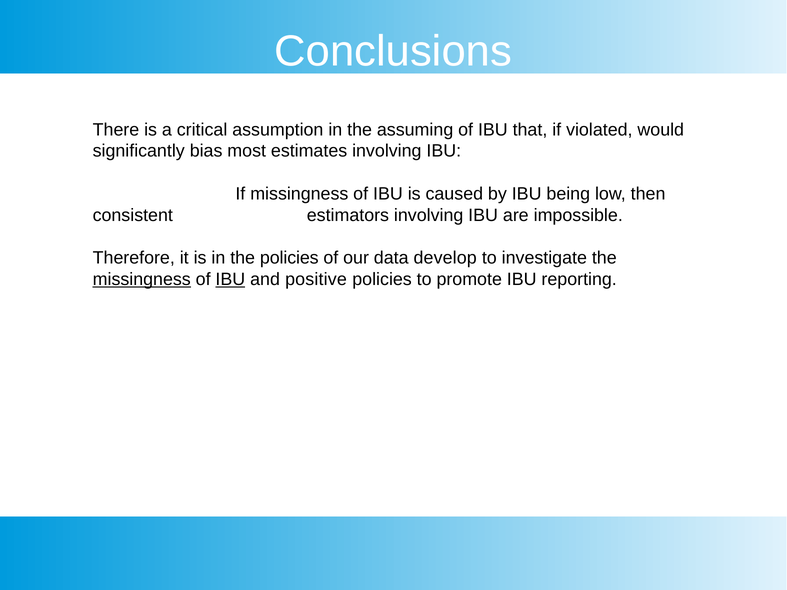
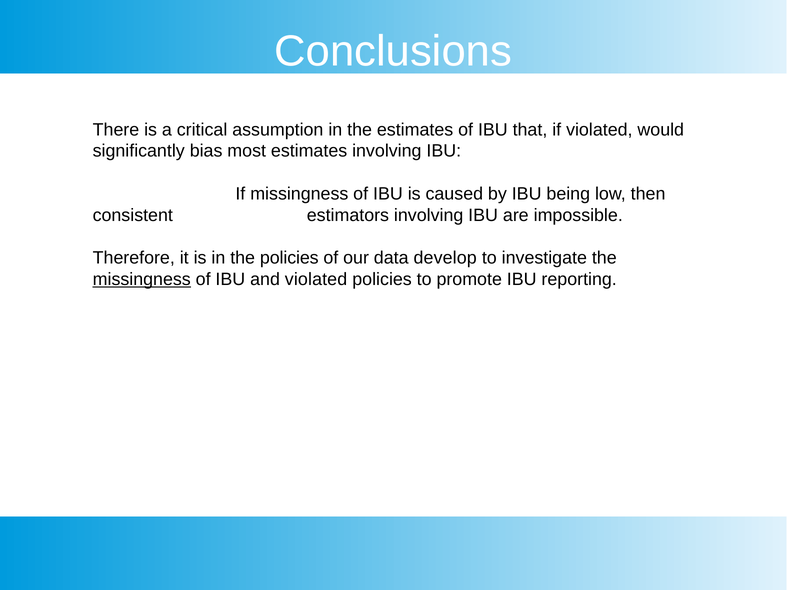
the assuming: assuming -> estimates (415, 130)
IBU underline: present -> none (230, 280)
and positive: positive -> violated (316, 280)
